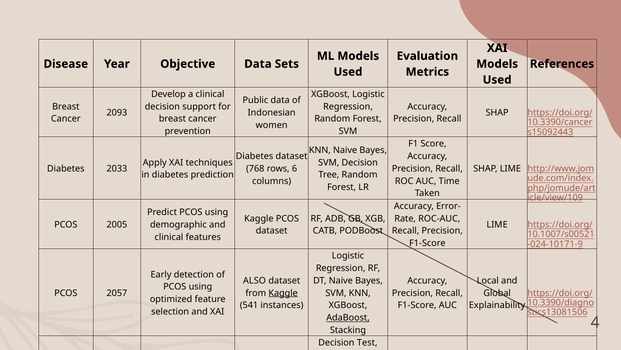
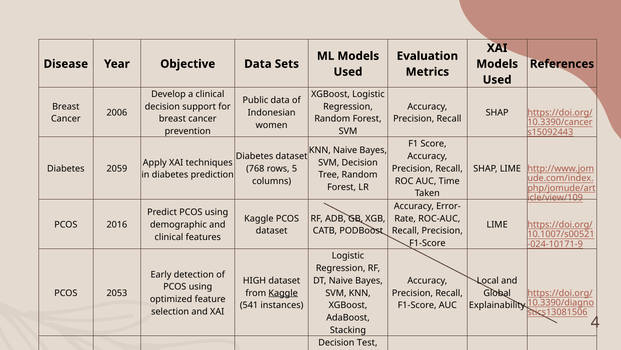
2093: 2093 -> 2006 (117, 112)
2033: 2033 -> 2059 (117, 168)
6: 6 -> 5 (295, 168)
2005: 2005 -> 2016 (117, 224)
ALSO: ALSO -> HIGH (255, 280)
2057: 2057 -> 2053 (117, 292)
AdaBoost underline: present -> none (348, 317)
